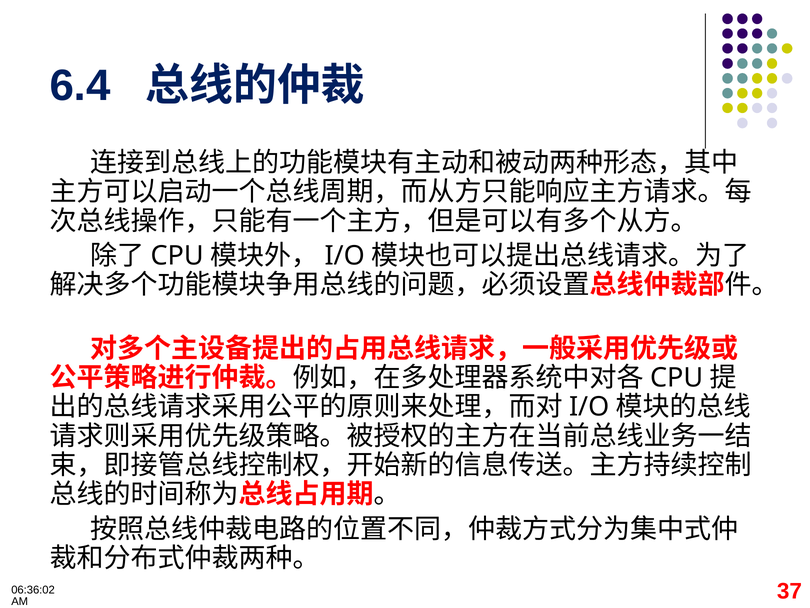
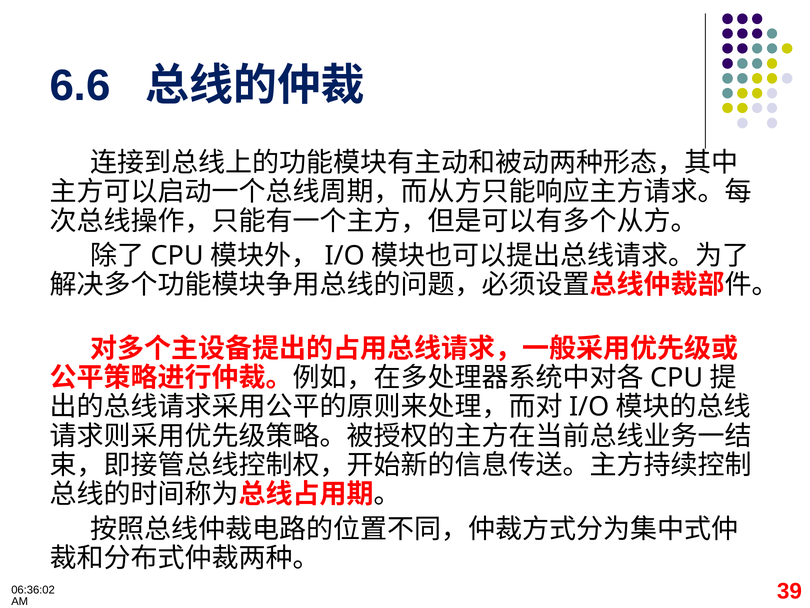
6.4: 6.4 -> 6.6 (80, 85)
37: 37 -> 39 (789, 591)
